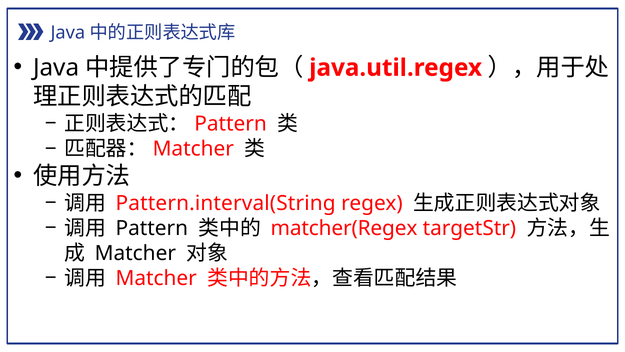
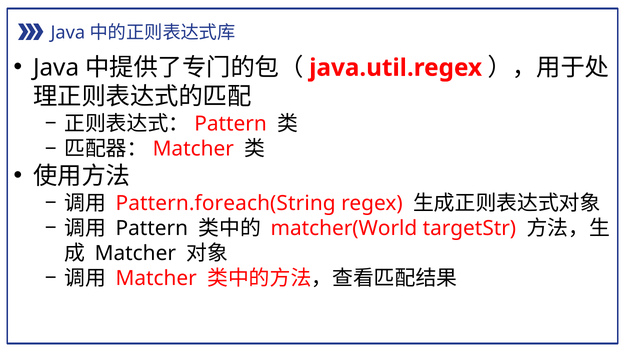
Pattern.interval(String: Pattern.interval(String -> Pattern.foreach(String (226, 203)
matcher(Regex: matcher(Regex -> matcher(World (344, 228)
